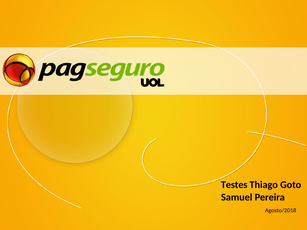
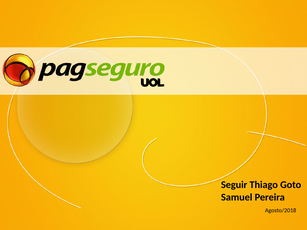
Testes: Testes -> Seguir (234, 185)
